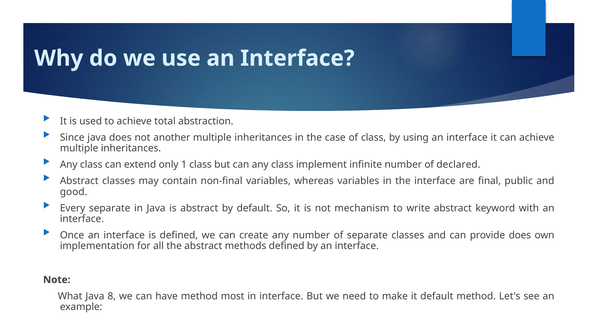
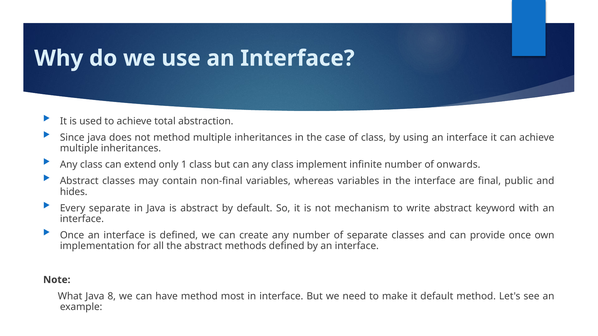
not another: another -> method (172, 138)
declared: declared -> onwards (458, 165)
good: good -> hides (74, 192)
provide does: does -> once (520, 235)
